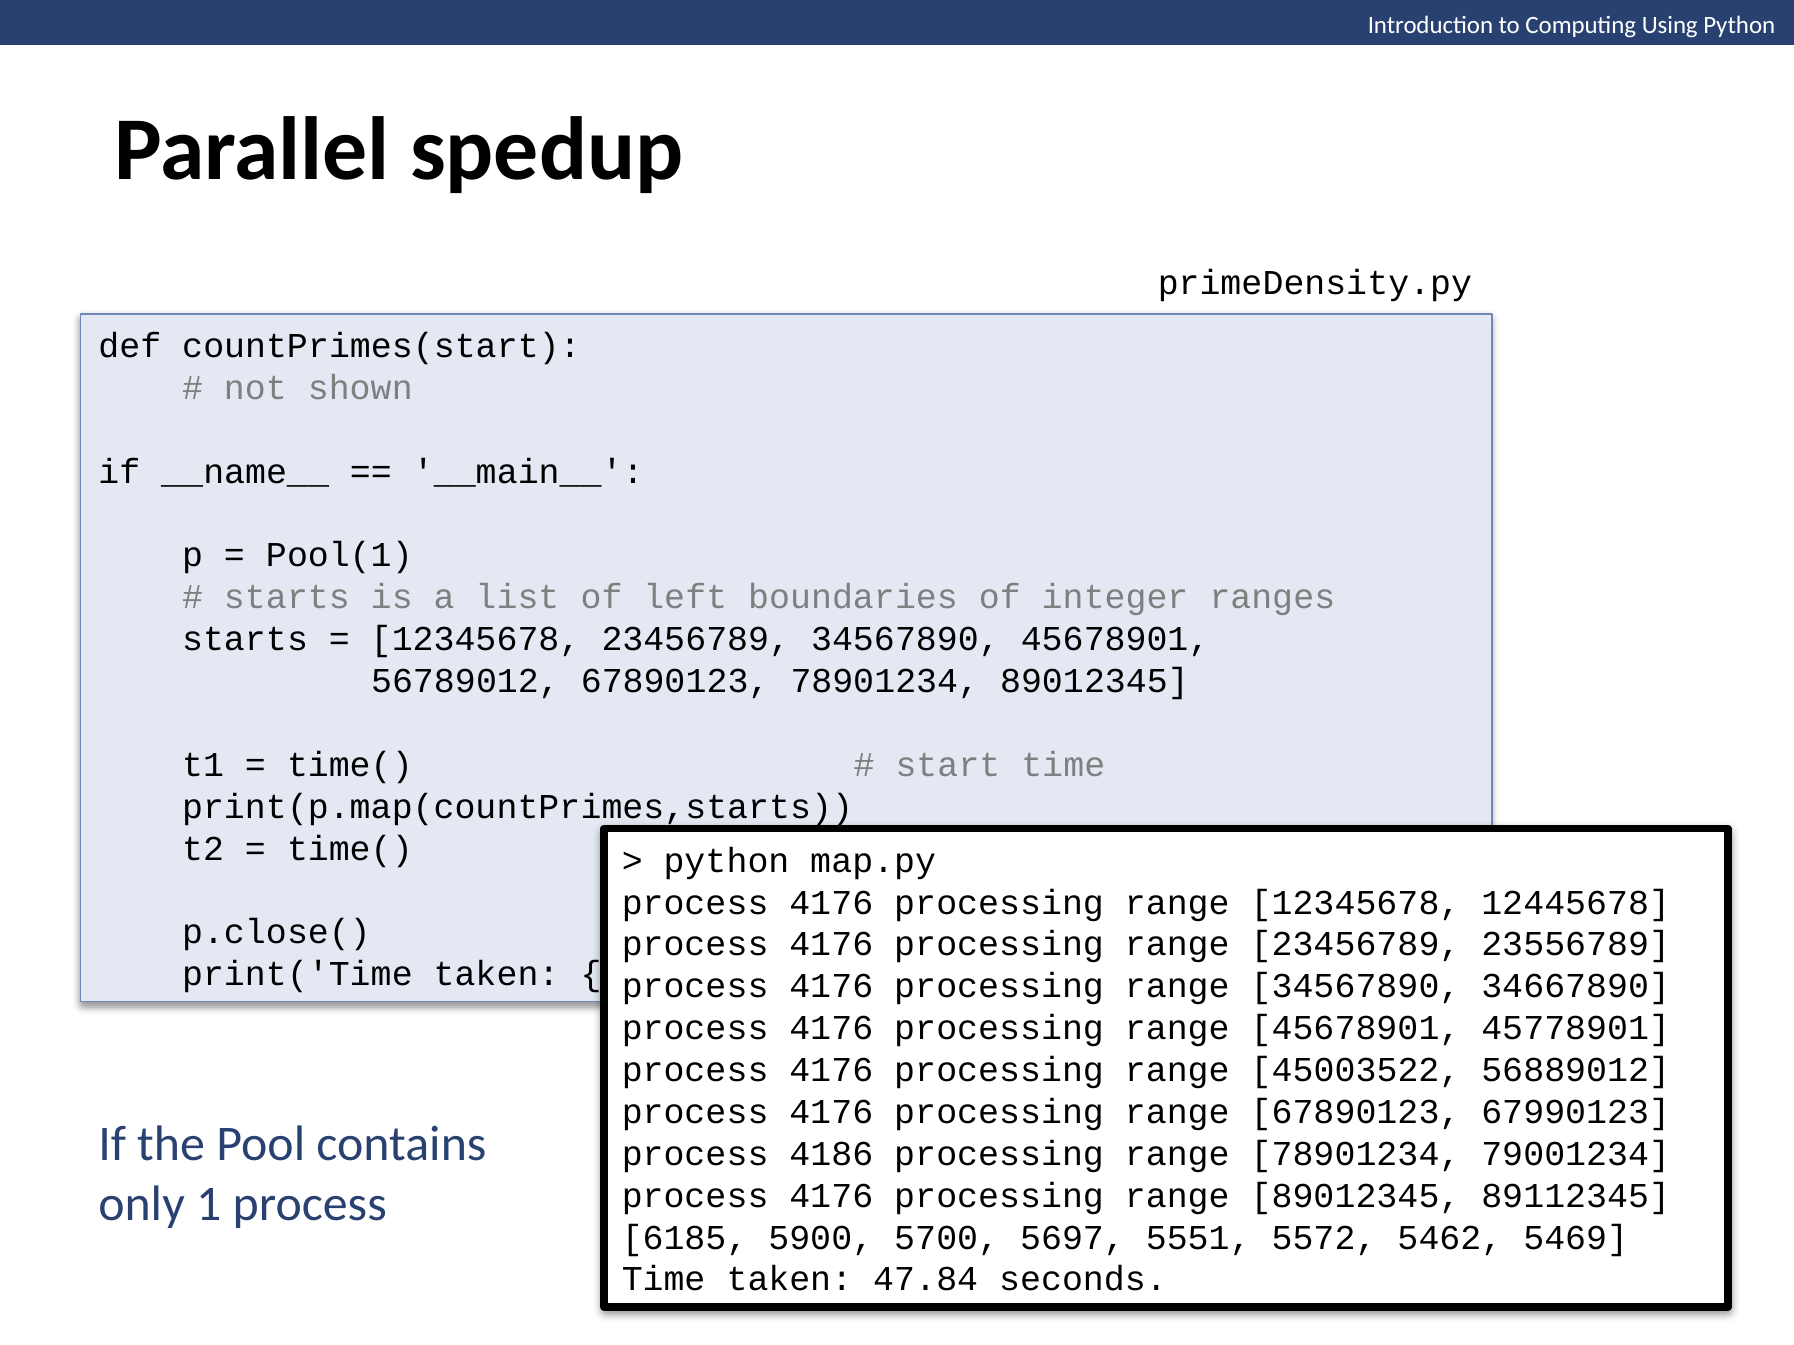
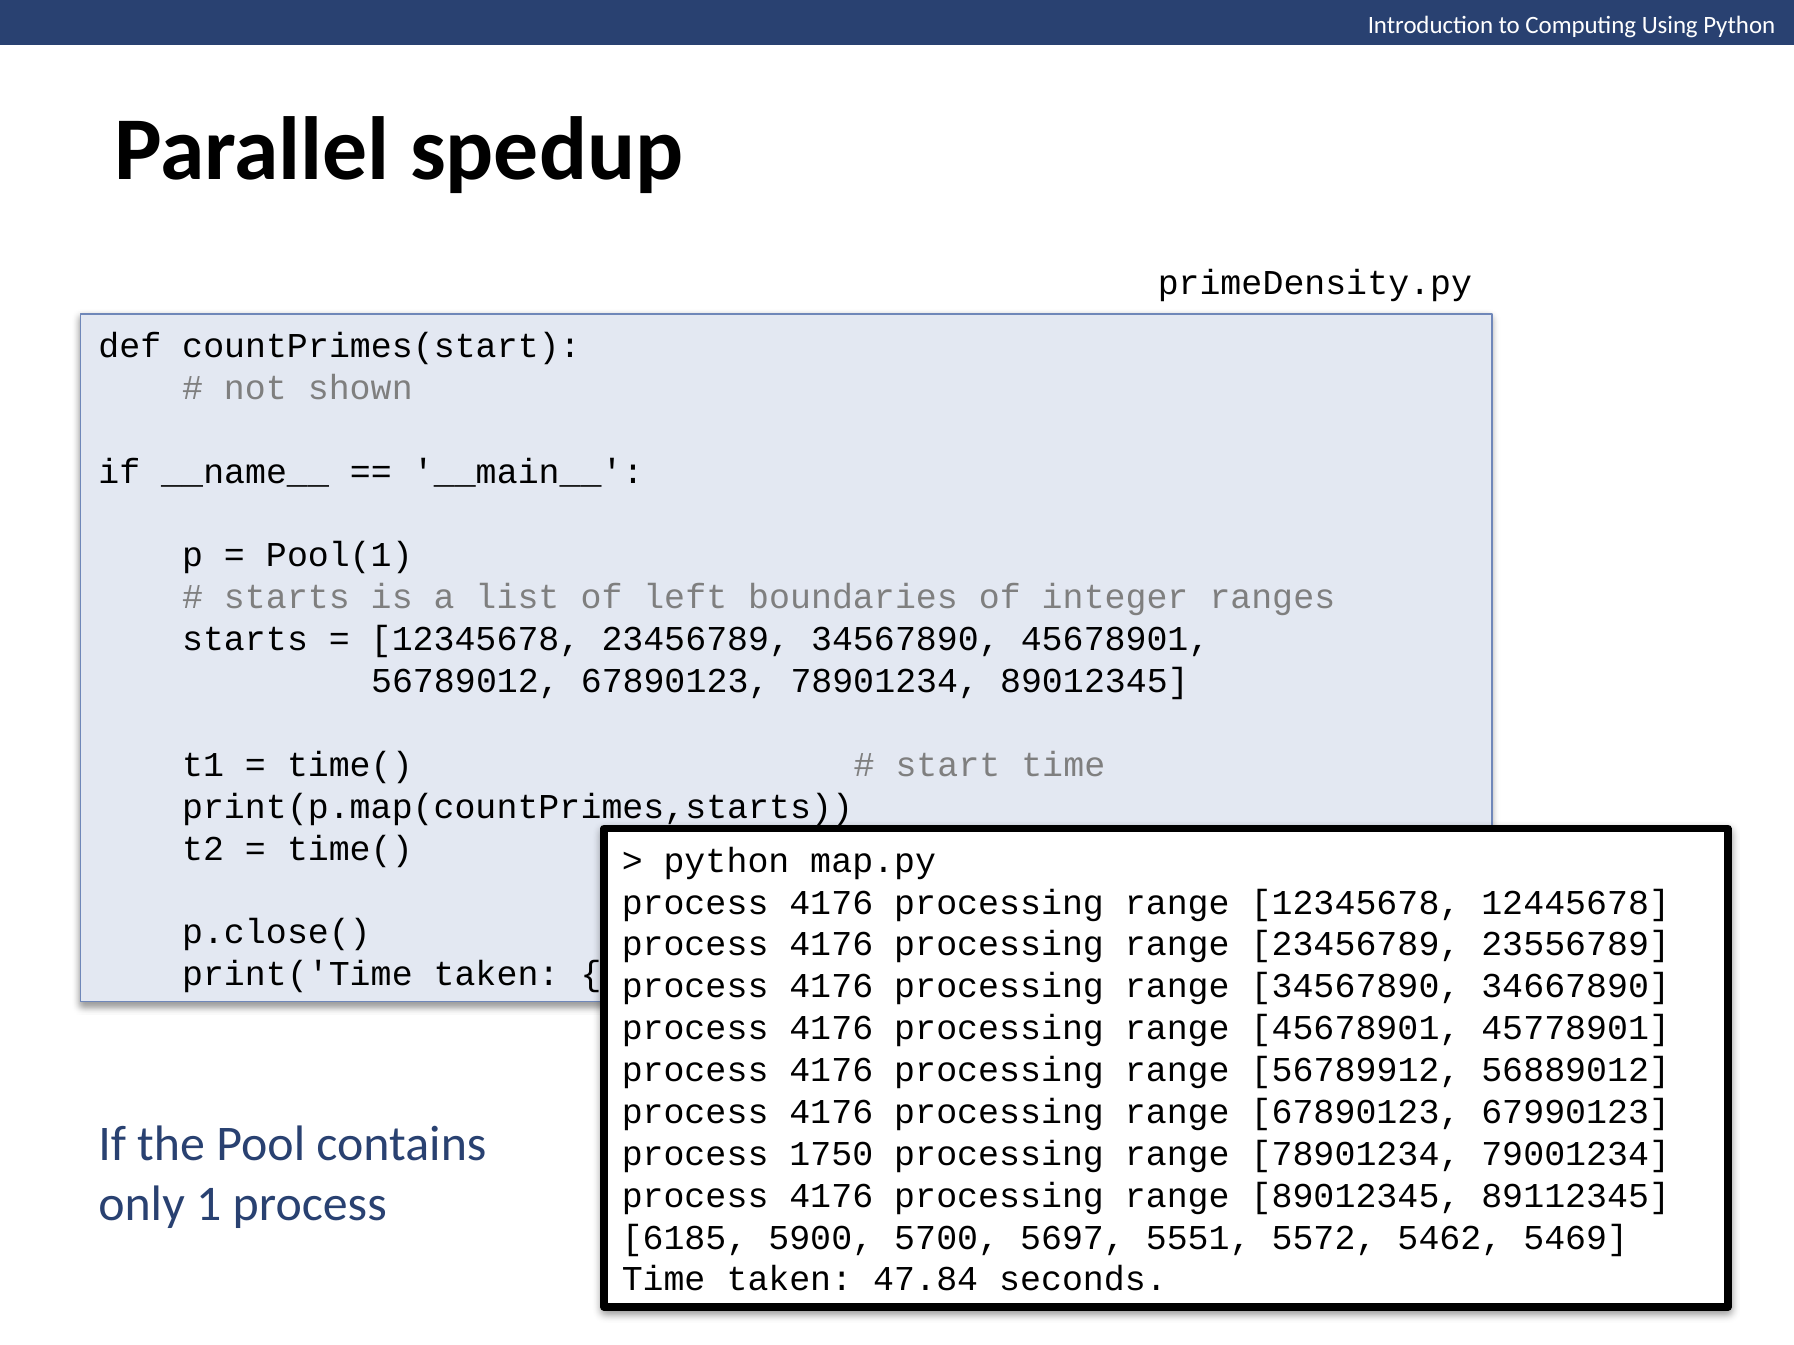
45003522: 45003522 -> 56789912 (1356, 1070)
4186: 4186 -> 1750 (831, 1154)
